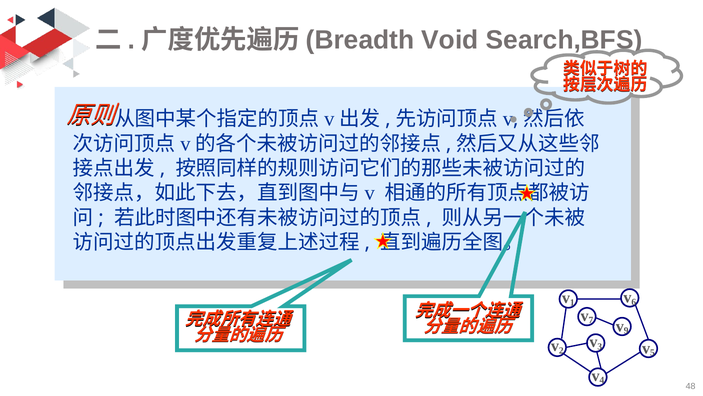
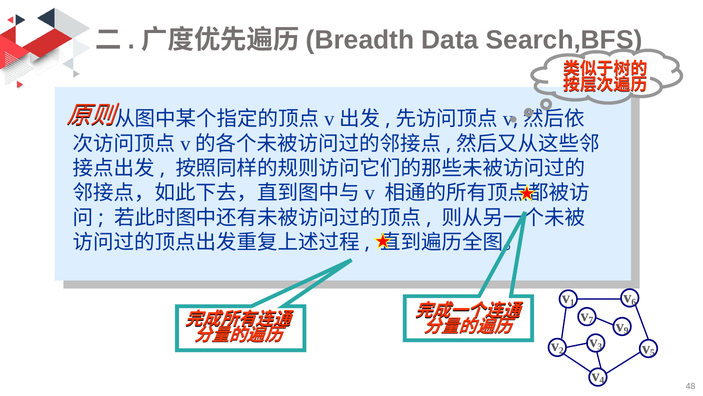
Void: Void -> Data (450, 40)
